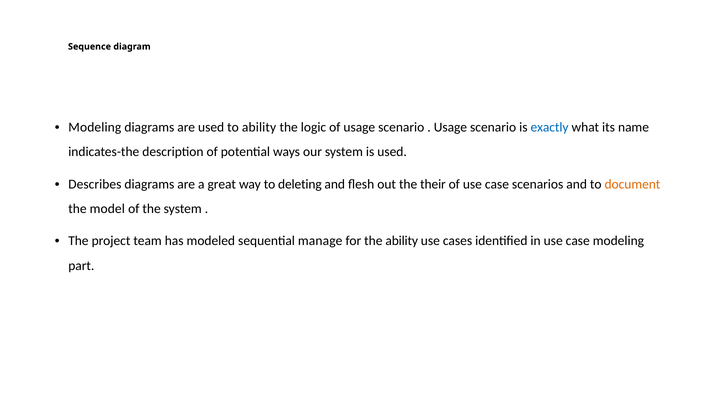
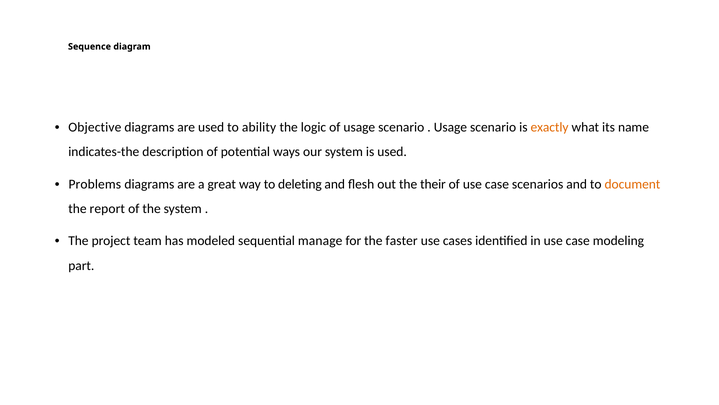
Modeling: Modeling -> Objective (95, 127)
exactly colour: blue -> orange (550, 127)
Describes: Describes -> Problems (95, 184)
model: model -> report (107, 208)
the ability: ability -> faster (402, 241)
